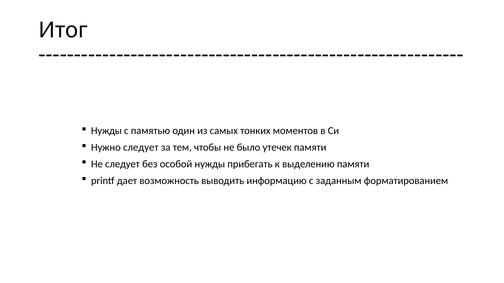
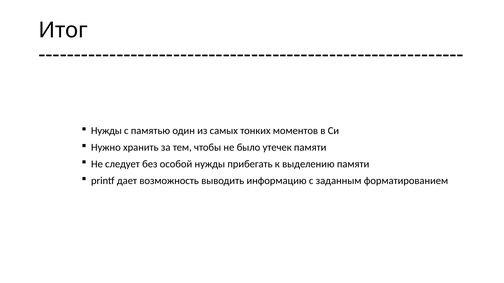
Нужно следует: следует -> хранить (141, 148)
